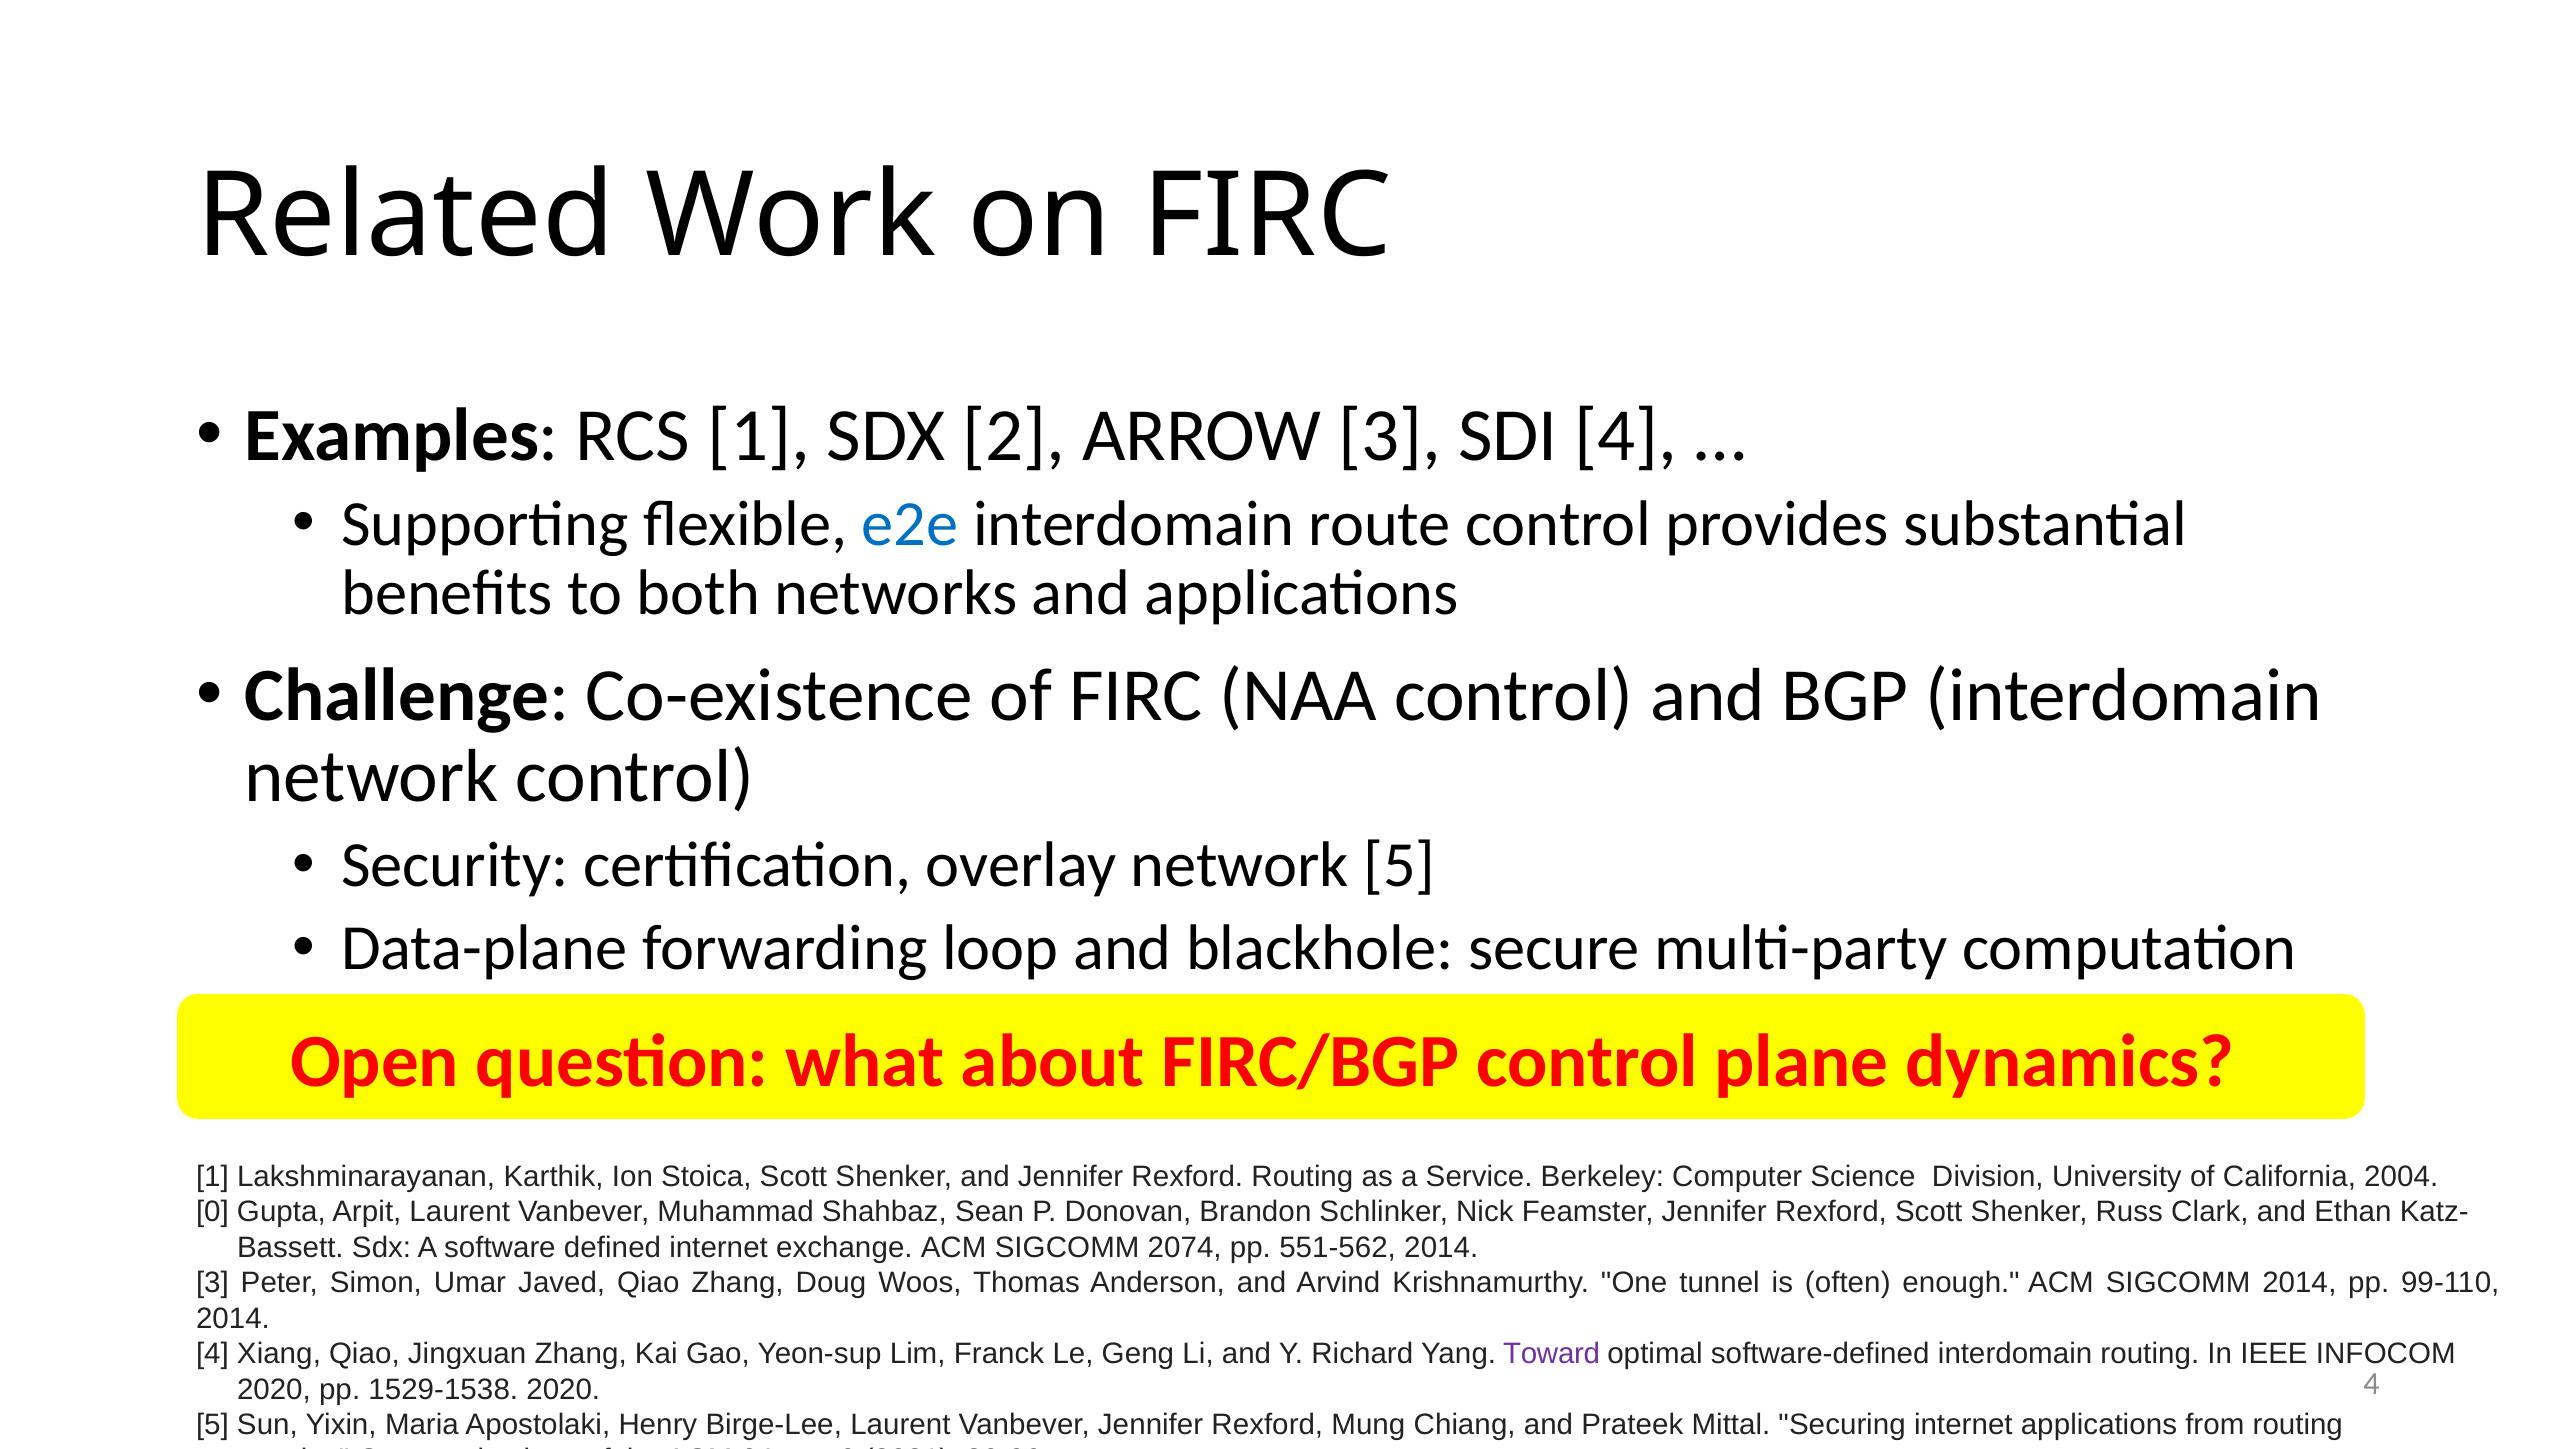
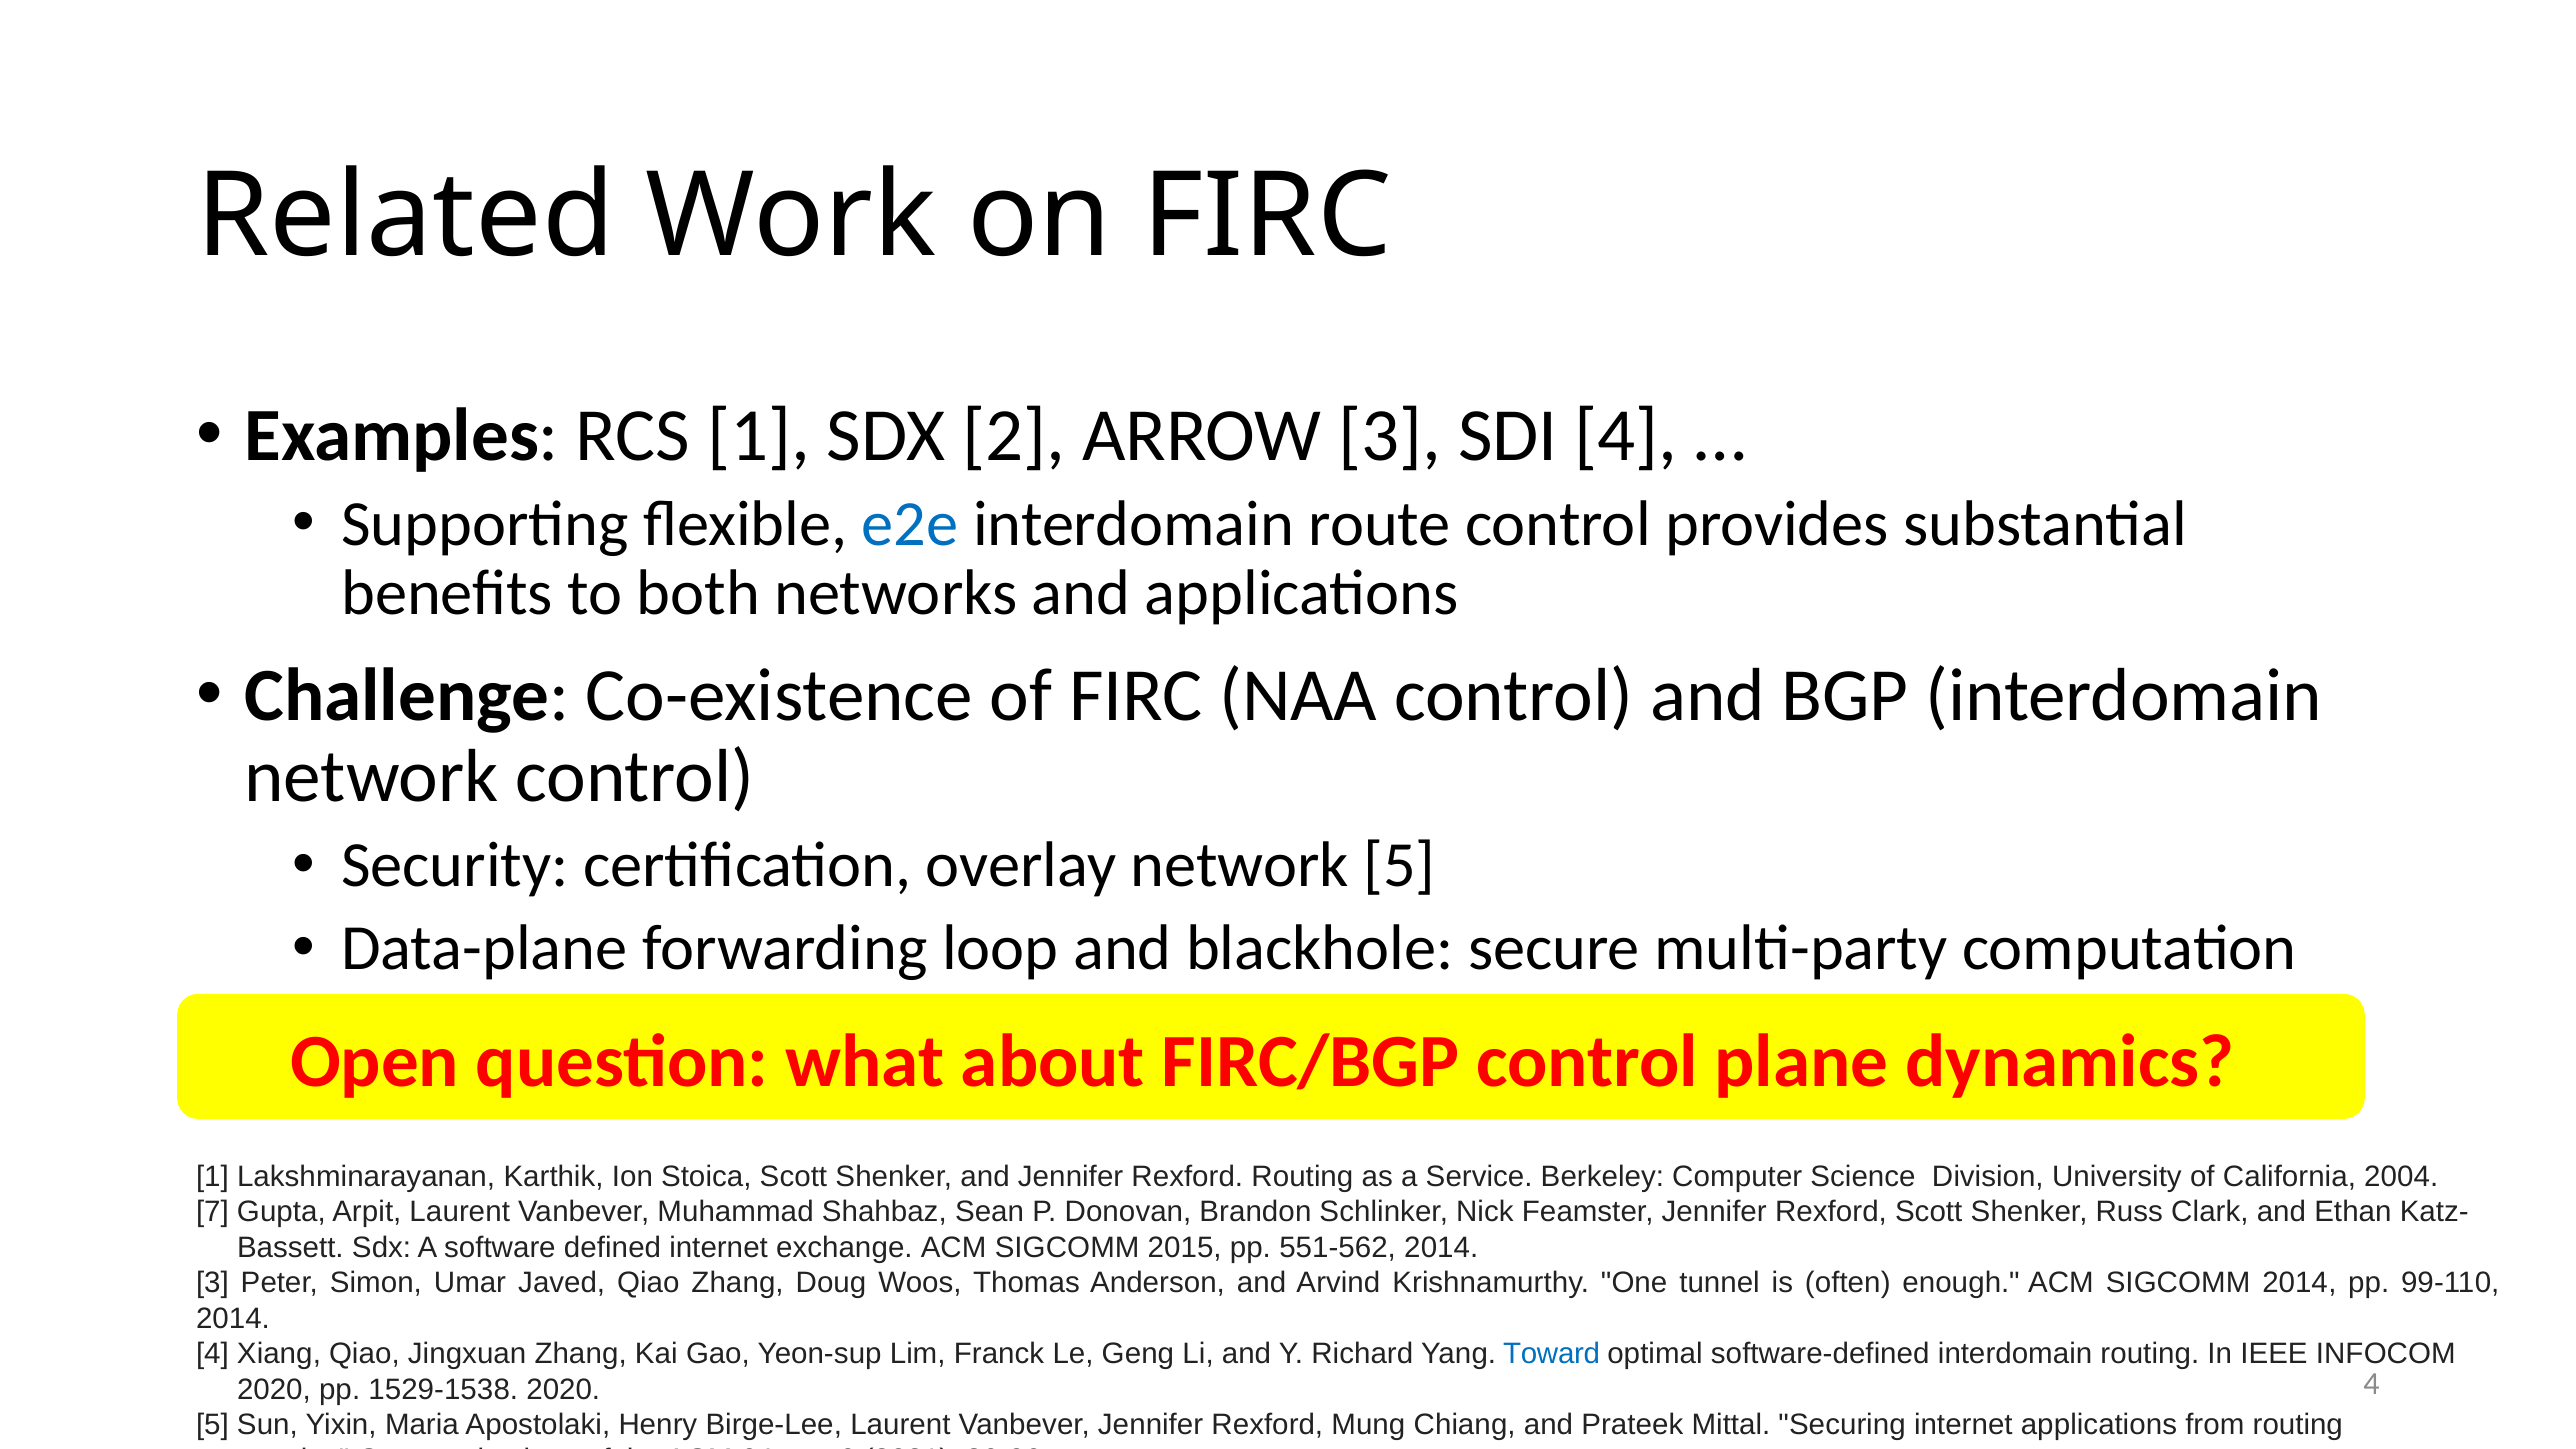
0: 0 -> 7 (212, 1212)
2074: 2074 -> 2015 (1185, 1248)
Toward colour: purple -> blue (1552, 1354)
